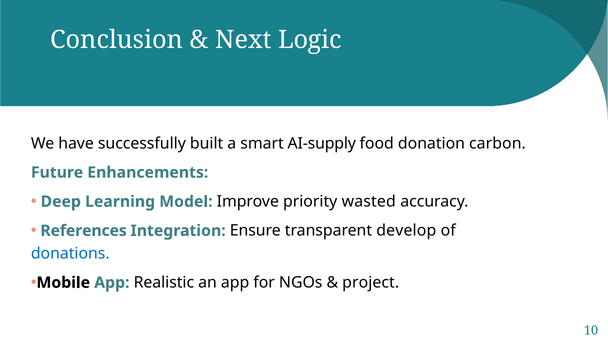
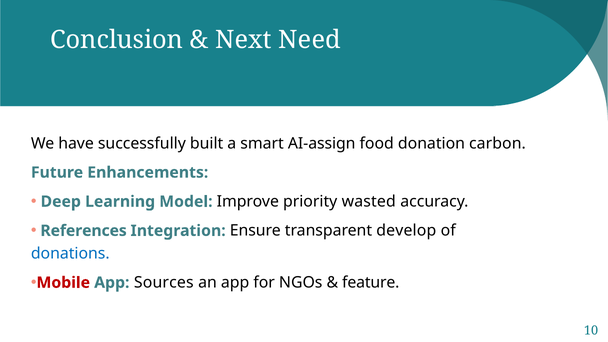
Logic: Logic -> Need (310, 40)
AI-supply: AI-supply -> AI-assign (322, 143)
Mobile colour: black -> red (63, 283)
Realistic: Realistic -> Sources (164, 283)
project: project -> feature (371, 283)
